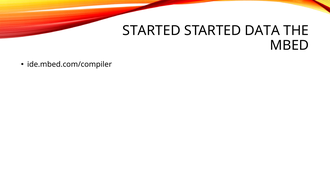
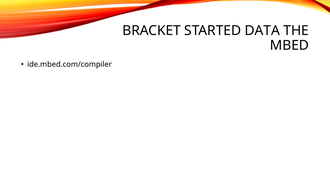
STARTED: STARTED -> BRACKET (152, 31)
